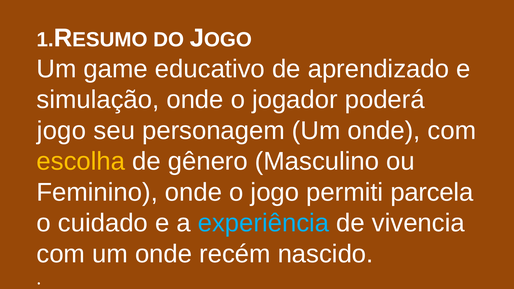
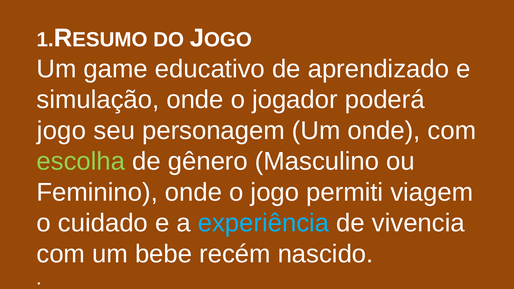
escolha colour: yellow -> light green (81, 161)
parcela: parcela -> viagem (432, 192)
com um onde: onde -> bebe (164, 254)
